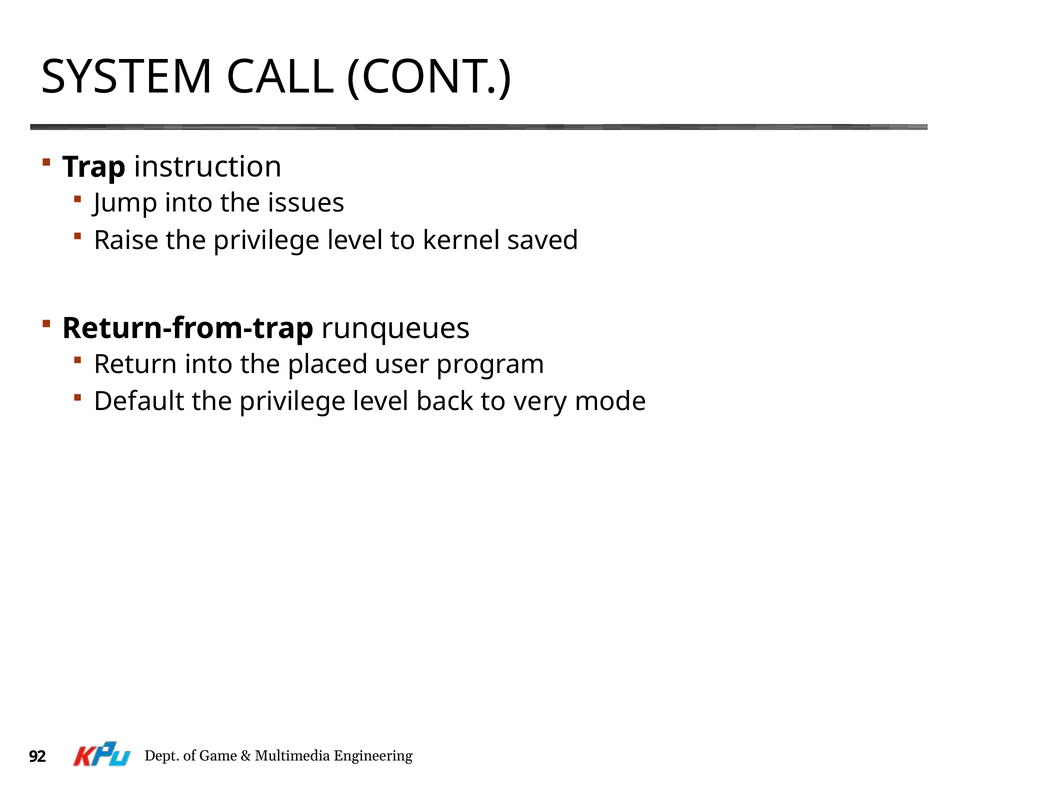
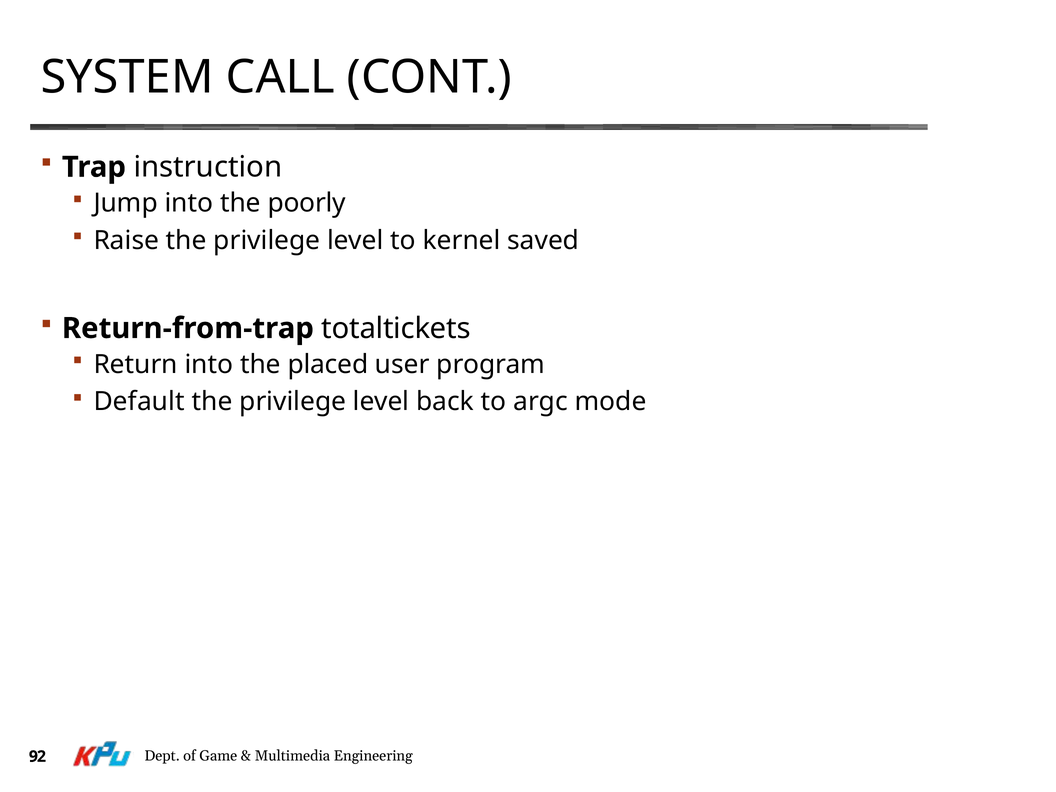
issues: issues -> poorly (307, 203)
runqueues: runqueues -> totaltickets (396, 328)
very: very -> argc (541, 402)
